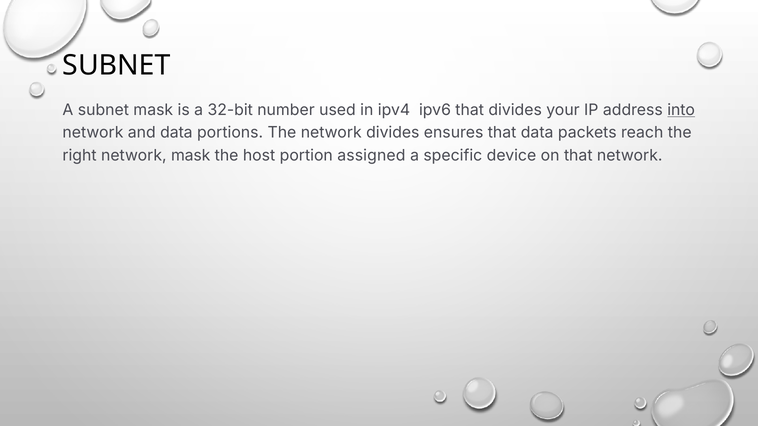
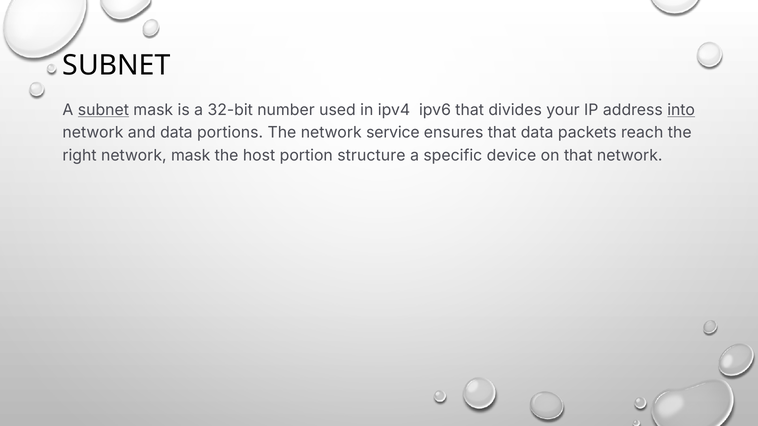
subnet underline: none -> present (103, 110)
network divides: divides -> service (393, 133)
assigned: assigned -> structure (371, 156)
